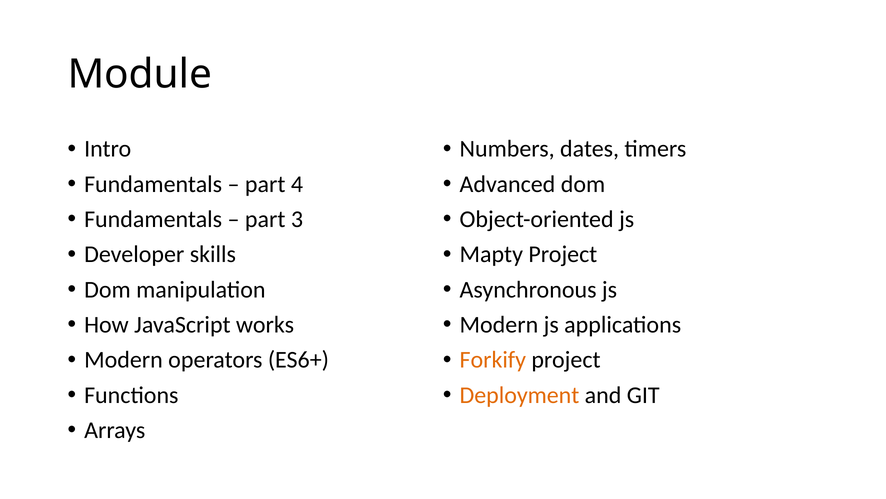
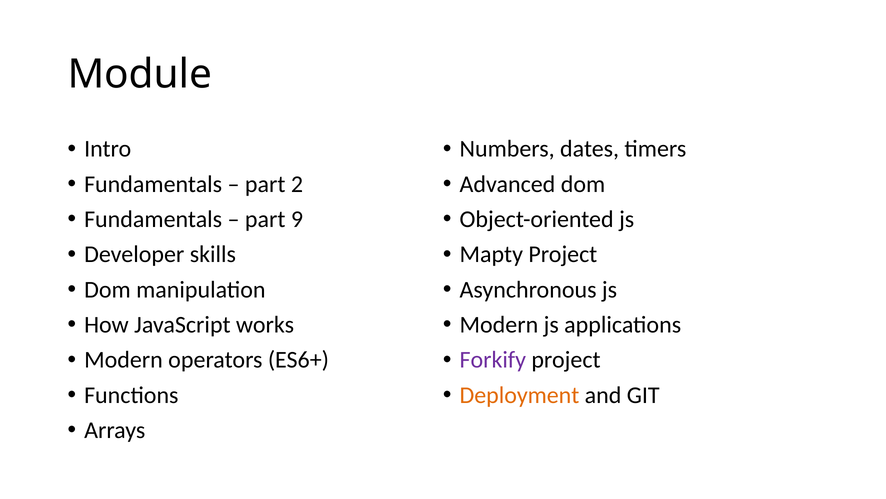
4: 4 -> 2 (297, 184)
3: 3 -> 9 (297, 219)
Forkify colour: orange -> purple (493, 360)
